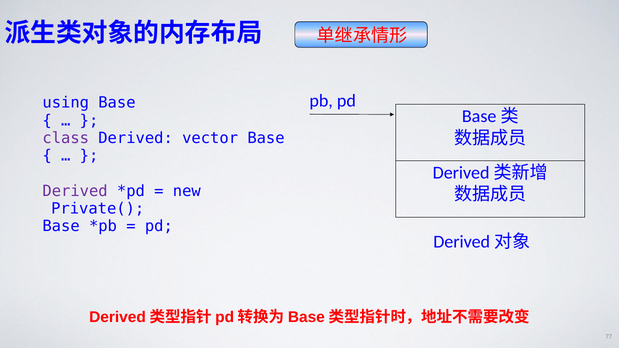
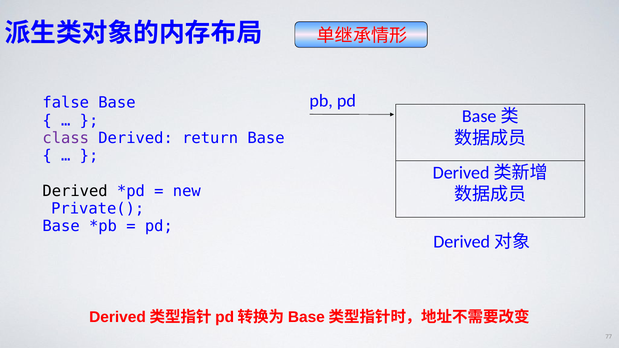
using: using -> false (66, 103)
vector: vector -> return (210, 138)
Derived colour: purple -> black (75, 191)
